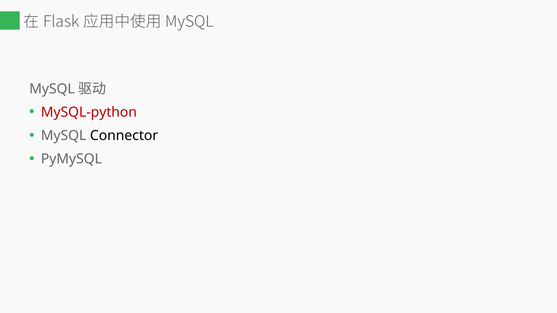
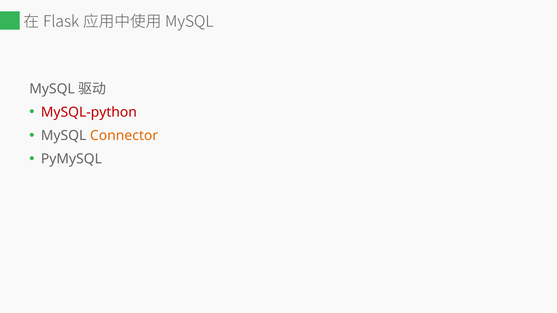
Connector colour: black -> orange (124, 136)
